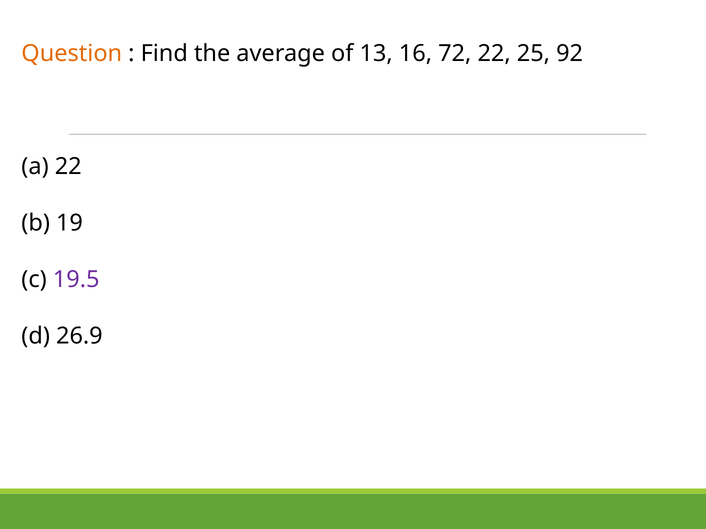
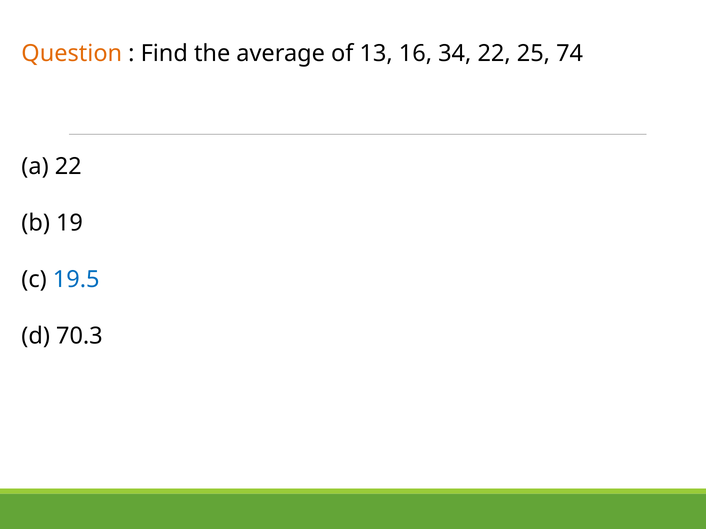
72: 72 -> 34 (455, 54)
92: 92 -> 74 (570, 54)
19.5 colour: purple -> blue (76, 280)
26.9: 26.9 -> 70.3 (79, 336)
